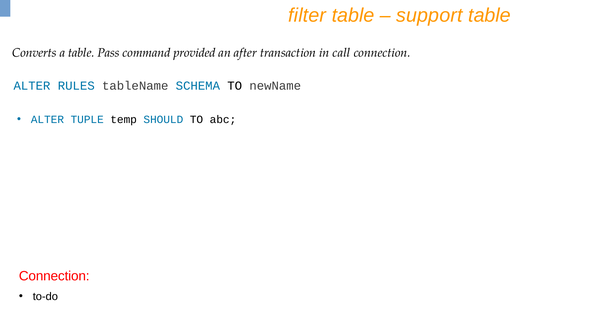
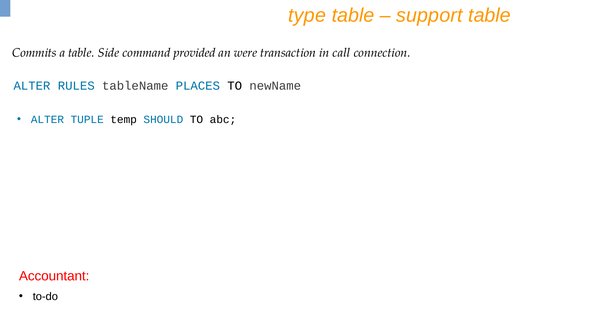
filter: filter -> type (307, 15)
Converts: Converts -> Commits (35, 53)
Pass: Pass -> Side (108, 53)
after: after -> were (246, 53)
SCHEMA: SCHEMA -> PLACES (198, 86)
Connection: Connection -> Accountant (54, 276)
